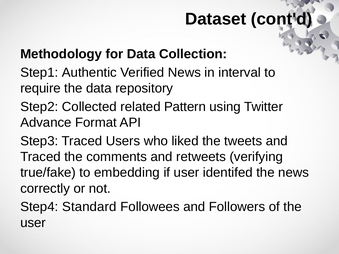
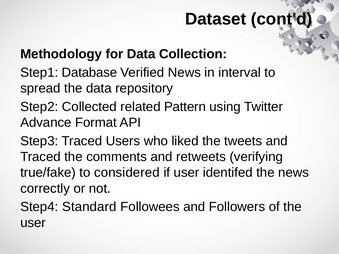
Authentic: Authentic -> Database (89, 73)
require: require -> spread (40, 88)
embedding: embedding -> considered (127, 173)
